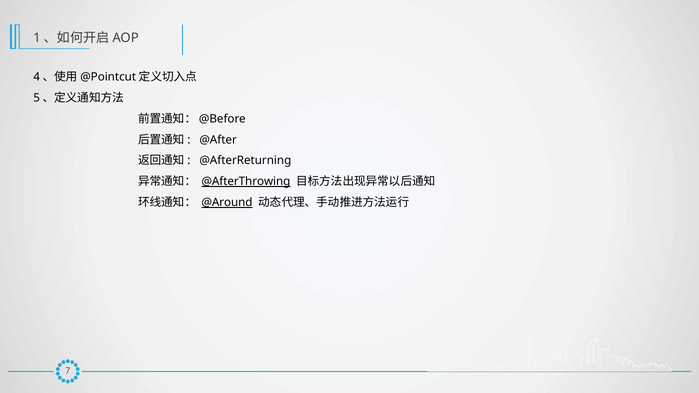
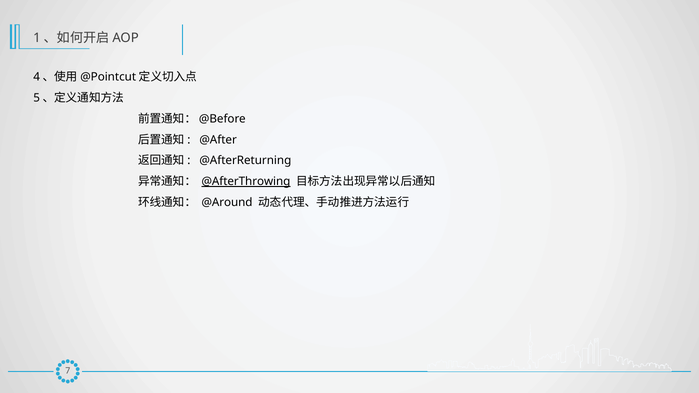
@Around underline: present -> none (227, 203)
